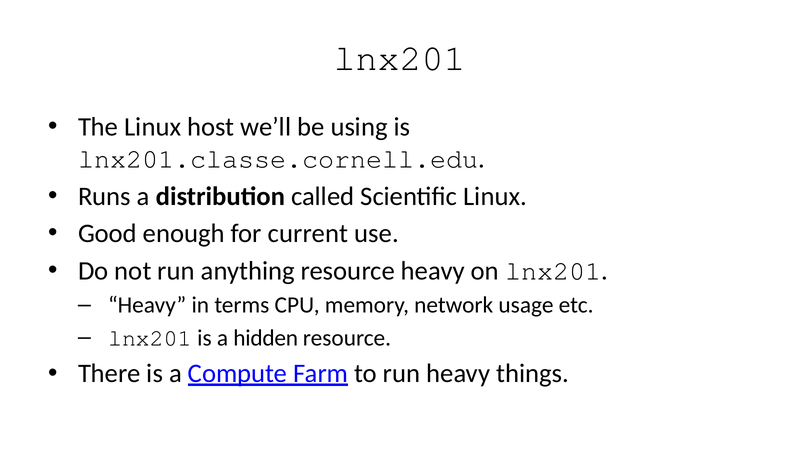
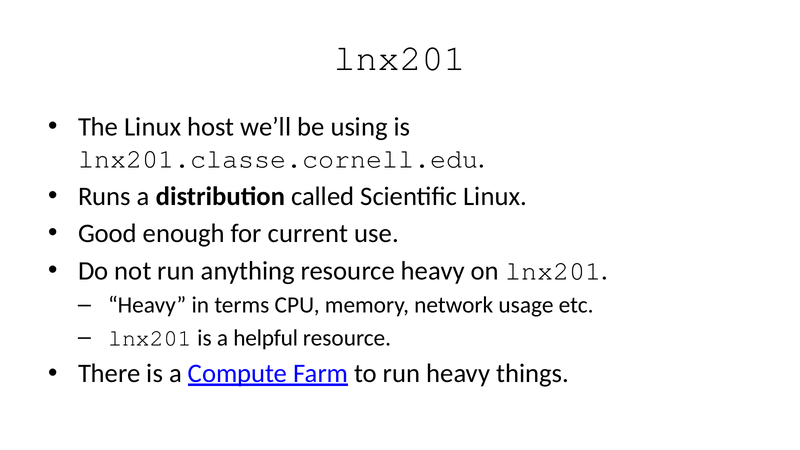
hidden: hidden -> helpful (266, 338)
